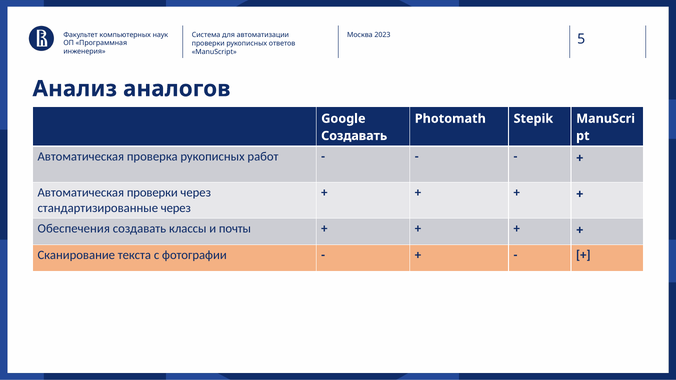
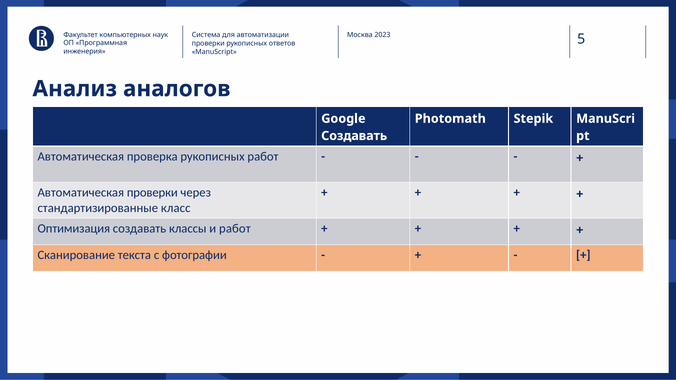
стандартизированные через: через -> класс (176, 208)
Обеспечения: Обеспечения -> Оптимизация (74, 229)
и почты: почты -> работ (235, 229)
